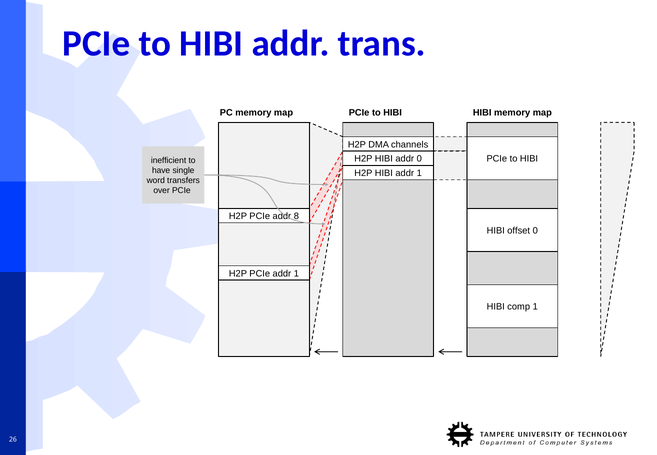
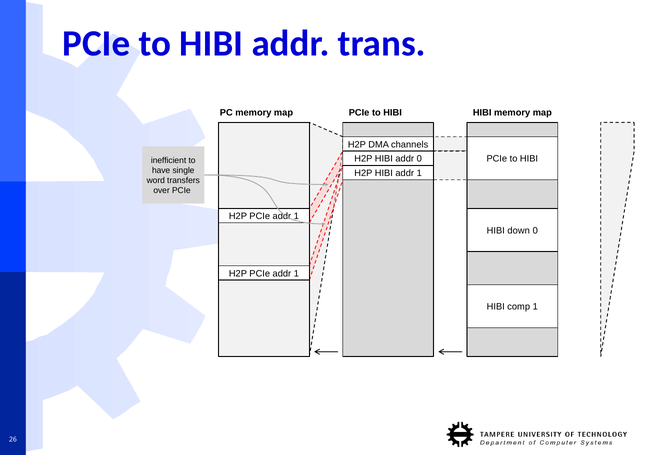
8: 8 -> 1 (296, 216)
offset: offset -> down (519, 230)
